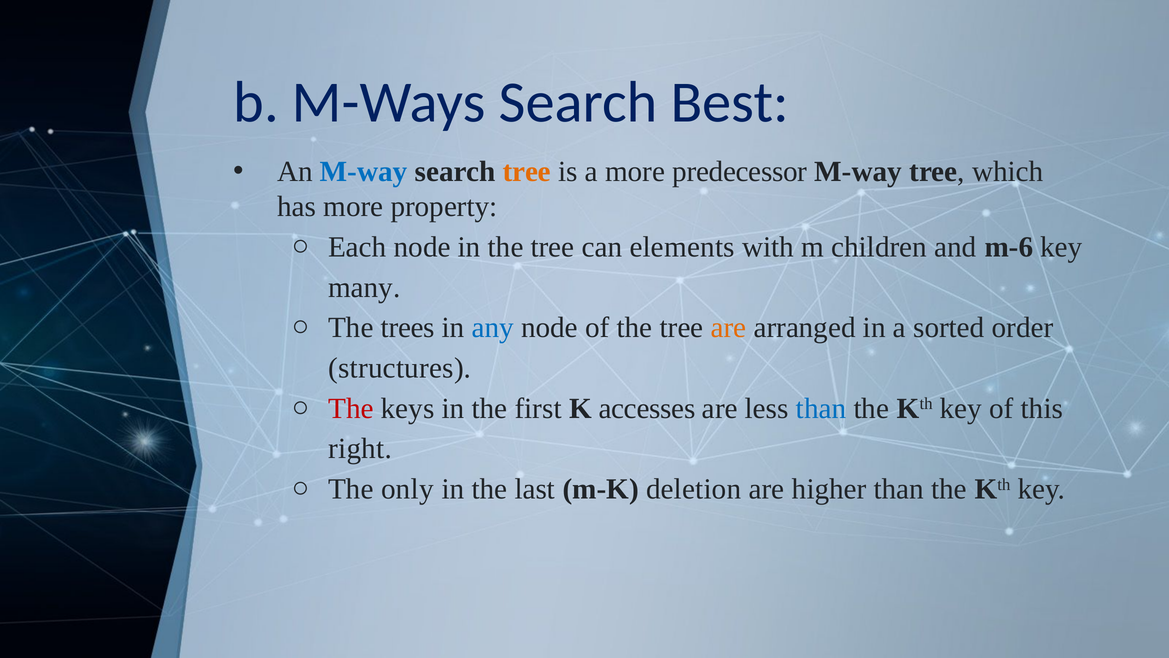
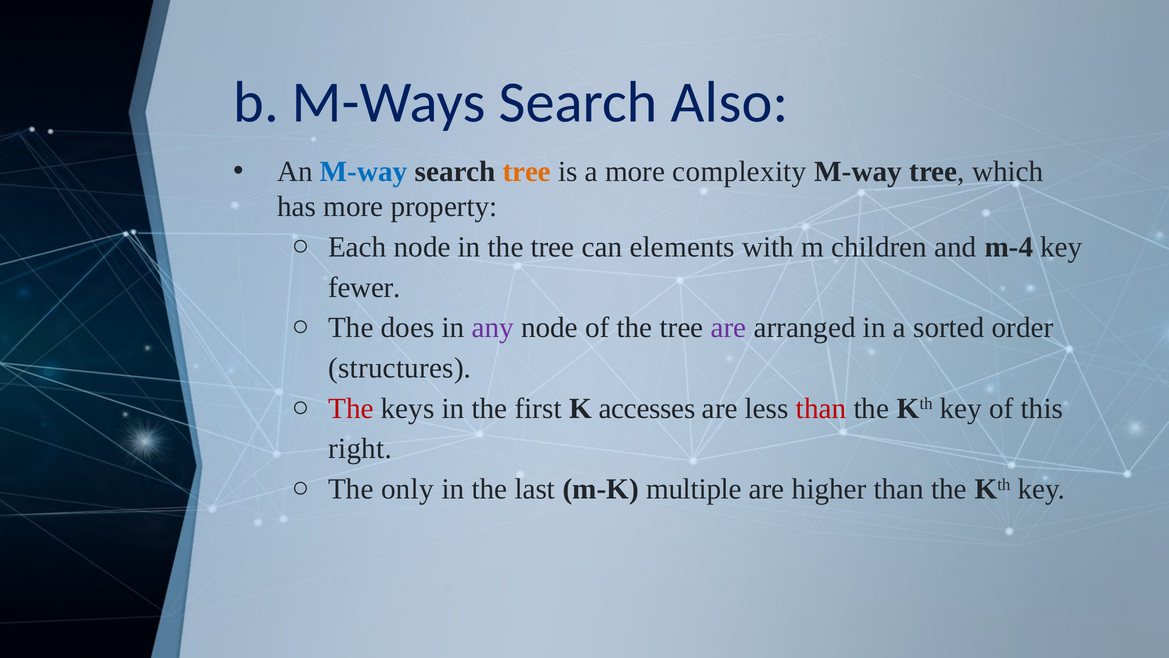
Best: Best -> Also (730, 102)
predecessor: predecessor -> complexity (739, 172)
m-6: m-6 -> m-4 (1009, 247)
many: many -> fewer (364, 287)
trees: trees -> does (408, 328)
any colour: blue -> purple (493, 328)
are colour: orange -> purple (728, 328)
than colour: blue -> red (821, 408)
deletion: deletion -> multiple (694, 489)
